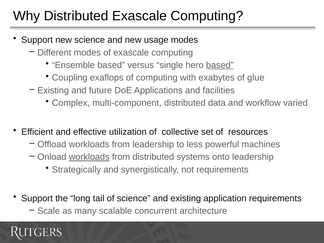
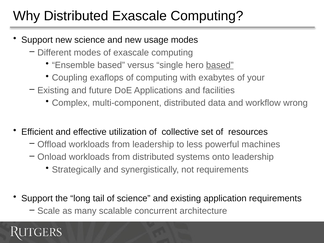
glue: glue -> your (256, 78)
varied: varied -> wrong (295, 103)
workloads underline: present -> none (89, 157)
